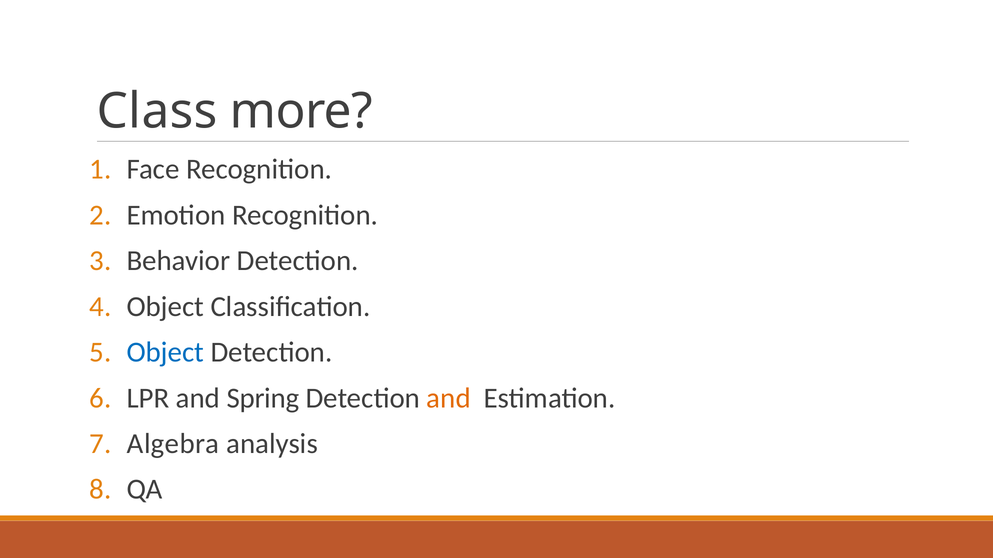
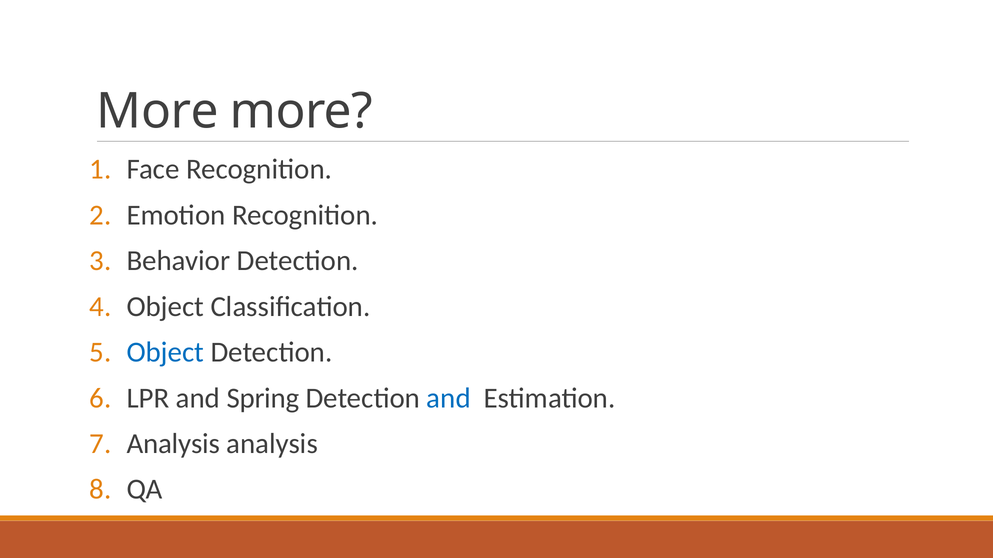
Class: Class -> More (158, 111)
and colour: orange -> blue (449, 398)
Algebra: Algebra -> Analysis (173, 444)
